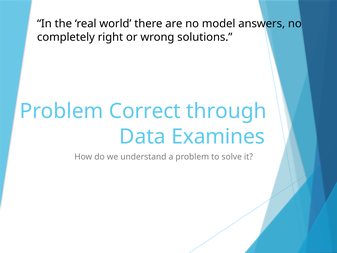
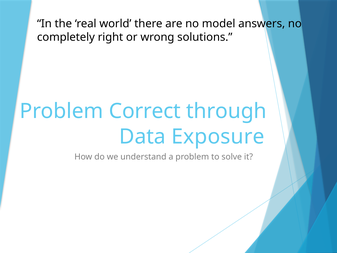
Examines: Examines -> Exposure (218, 136)
